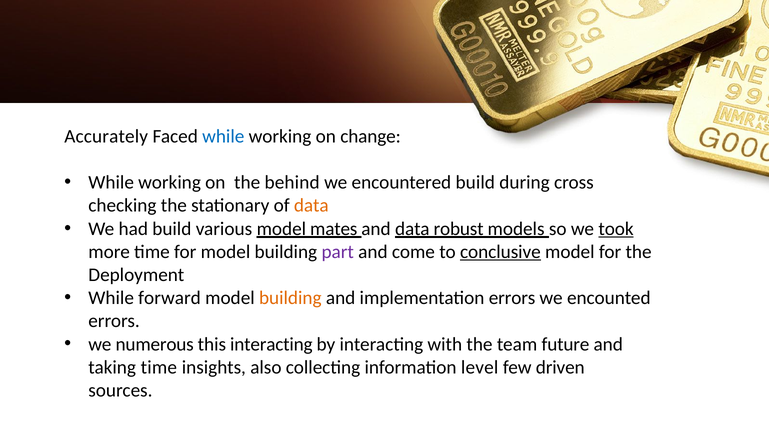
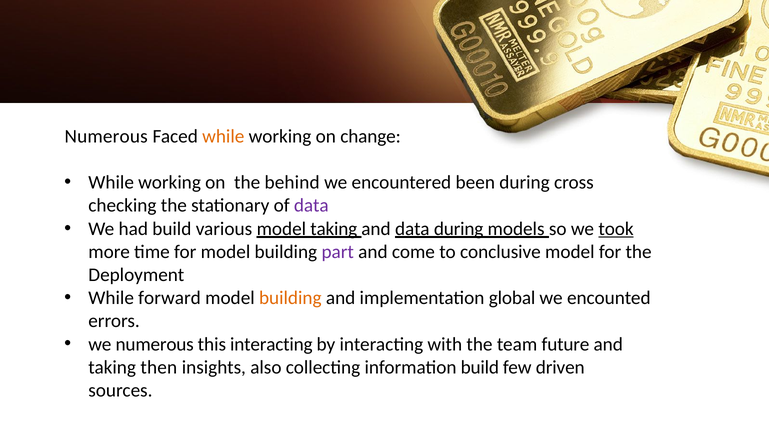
Accurately: Accurately -> Numerous (106, 136)
while colour: blue -> orange (223, 136)
encountered build: build -> been (475, 182)
data colour: orange -> purple (311, 205)
model mates: mates -> taking (334, 228)
data robust: robust -> during (459, 228)
conclusive underline: present -> none (500, 252)
implementation errors: errors -> global (512, 298)
taking time: time -> then (159, 367)
information level: level -> build (480, 367)
